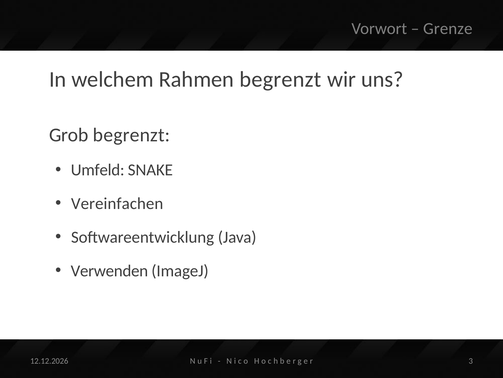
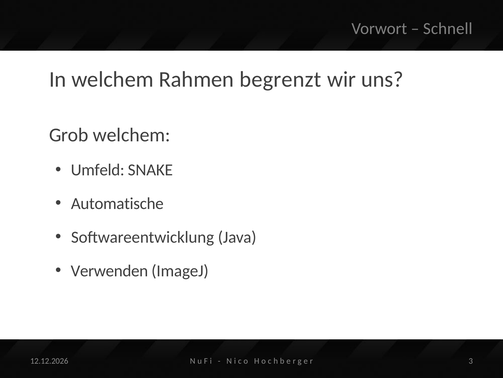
Grenze: Grenze -> Schnell (448, 29)
Grob begrenzt: begrenzt -> welchem (132, 135)
Vereinfachen: Vereinfachen -> Automatische (117, 203)
